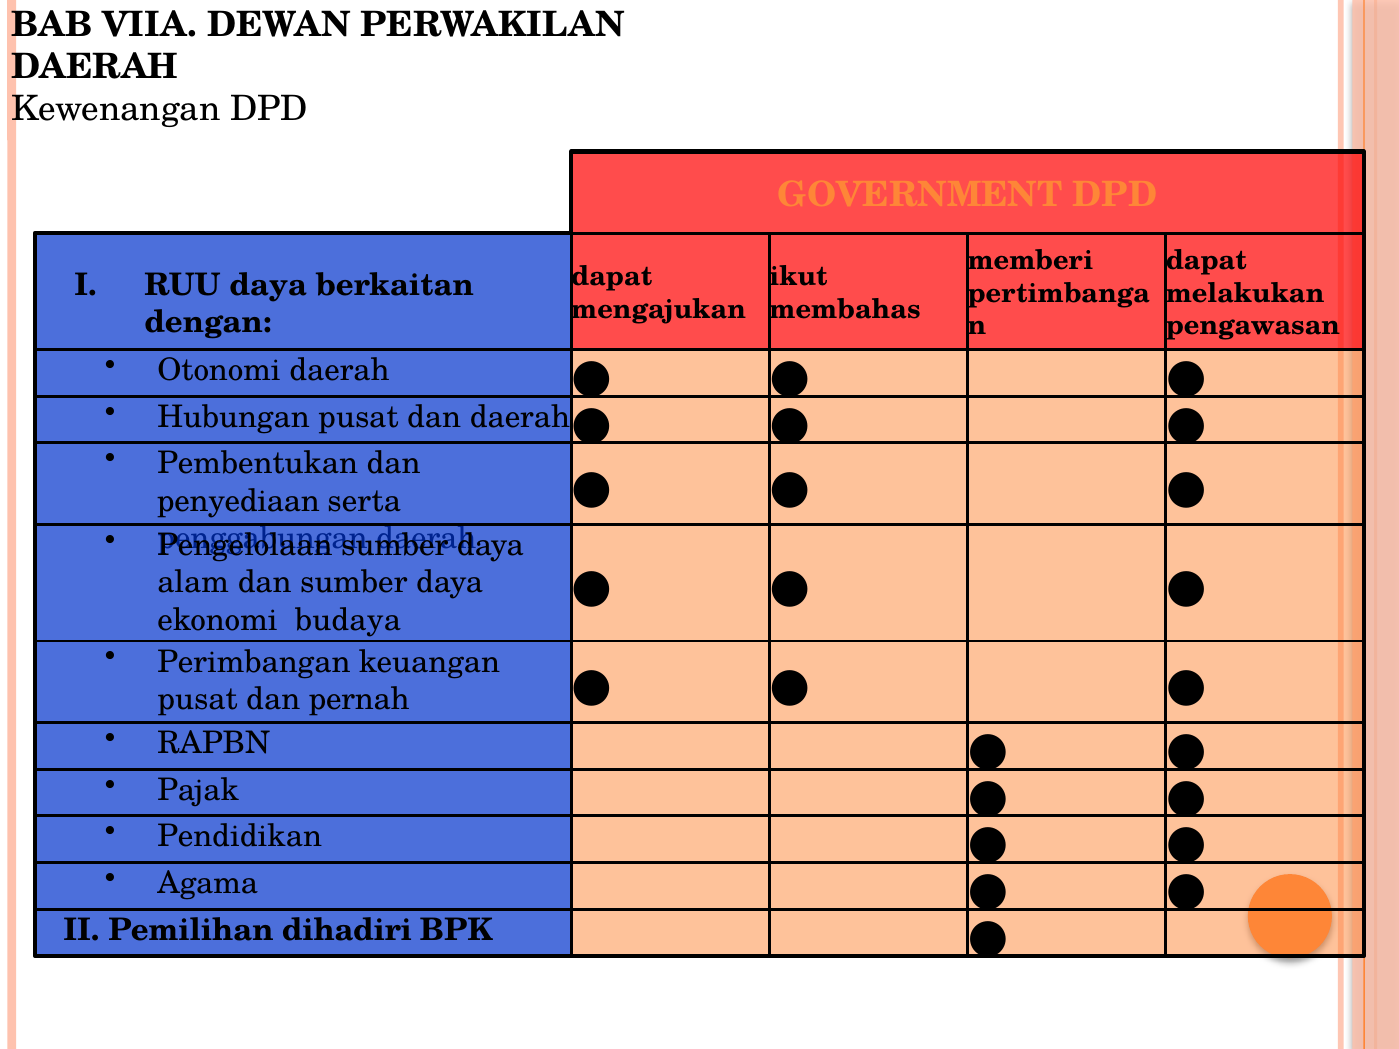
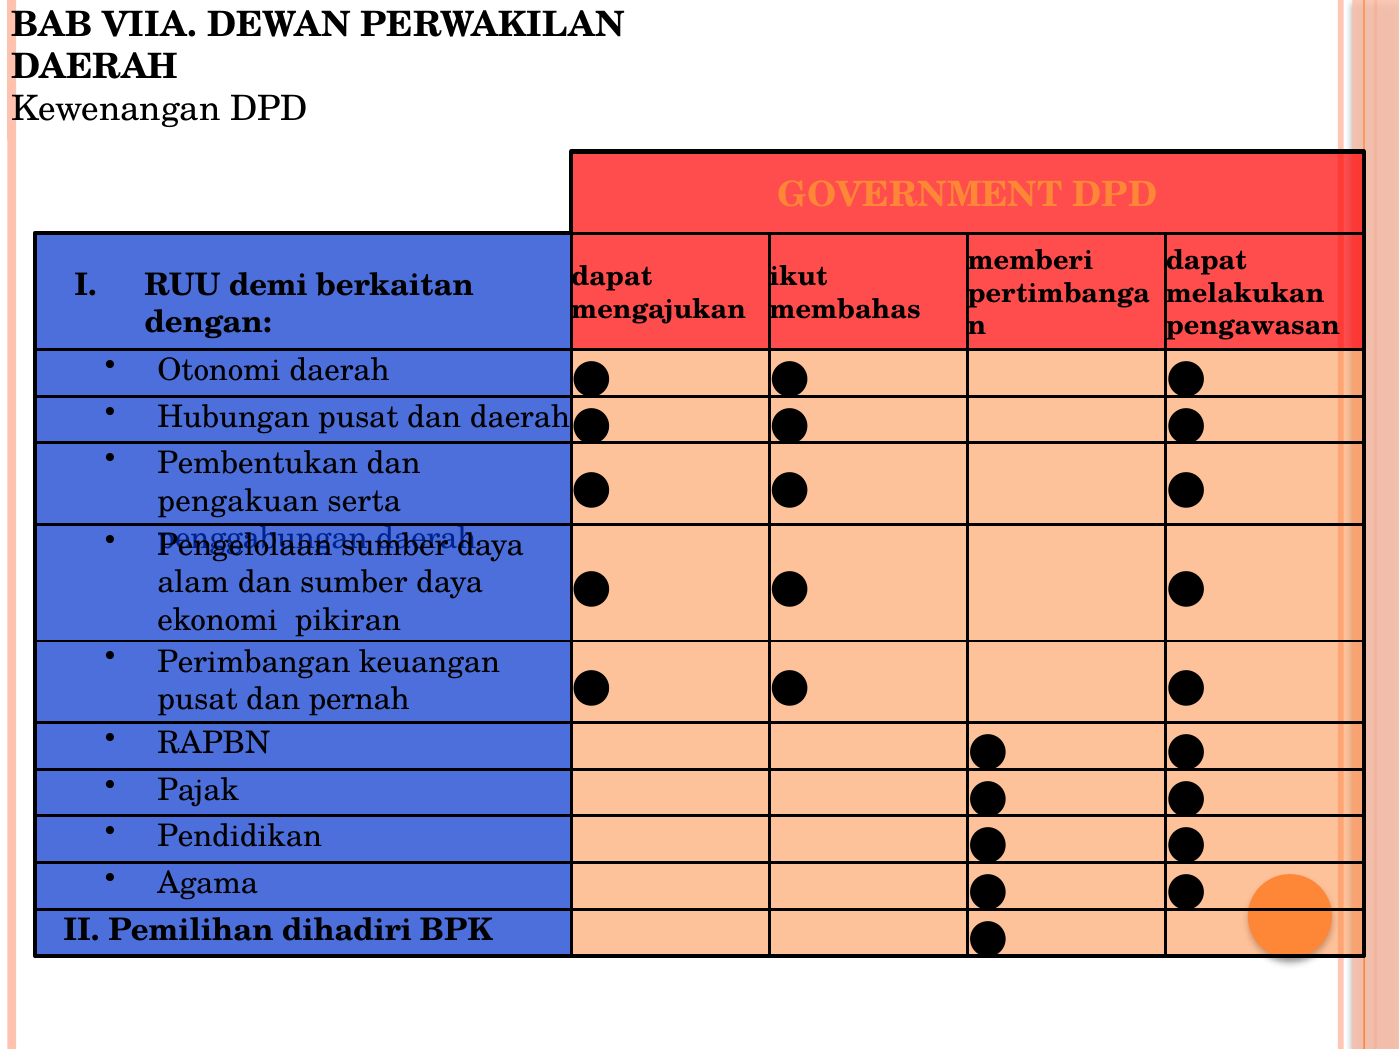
RUU daya: daya -> demi (268, 285)
penyediaan: penyediaan -> pengakuan (238, 501)
budaya: budaya -> pikiran (348, 620)
